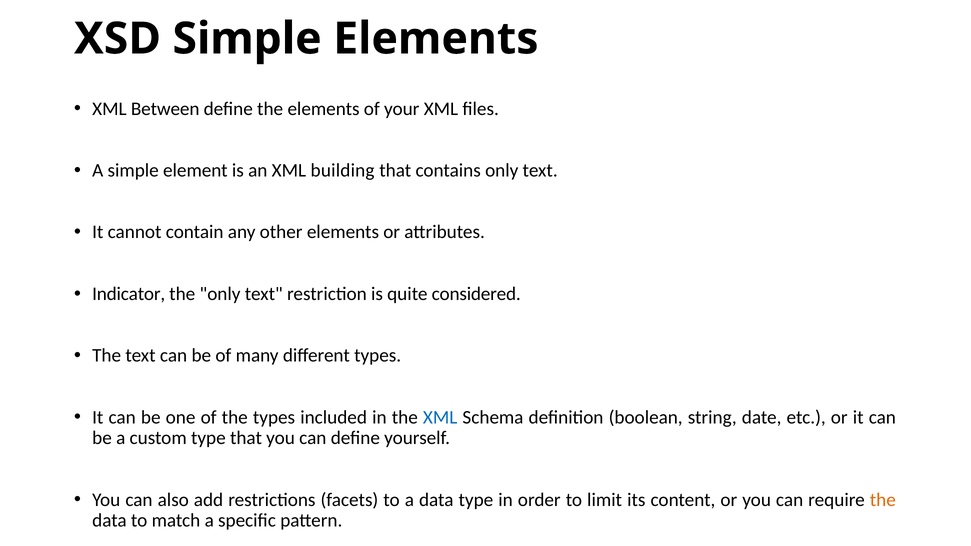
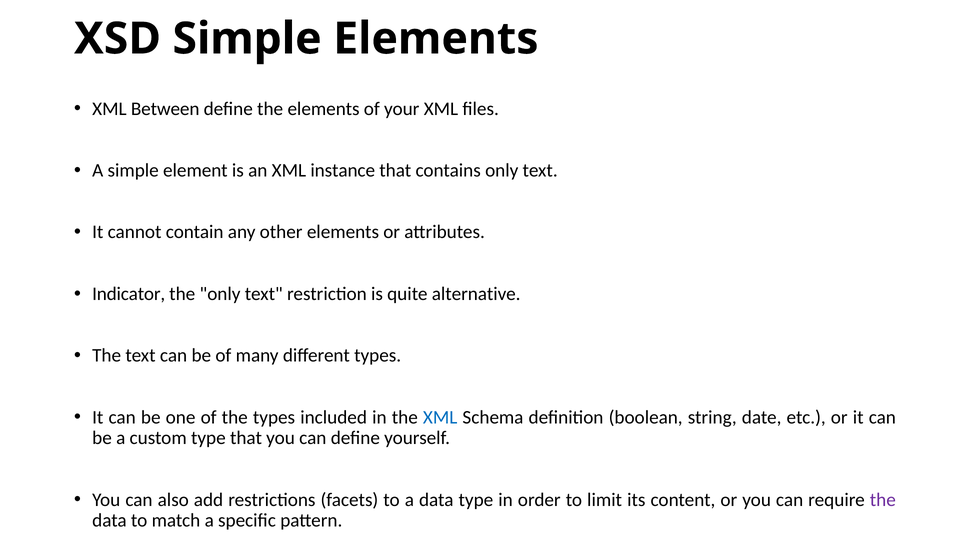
building: building -> instance (343, 170)
considered: considered -> alternative (476, 294)
the colour: orange -> purple (883, 500)
